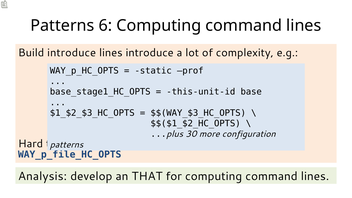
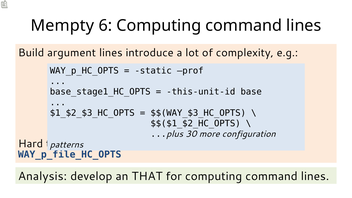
Patterns: Patterns -> Mempty (62, 26)
Build introduce: introduce -> argument (72, 53)
